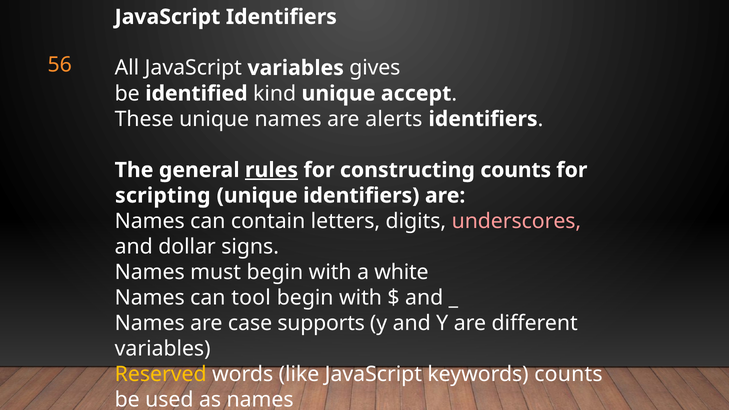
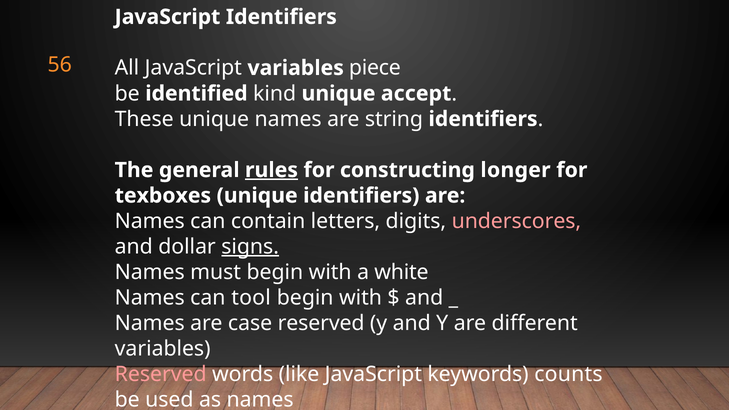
gives: gives -> piece (375, 68)
alerts: alerts -> string (394, 119)
constructing counts: counts -> longer (516, 170)
scripting: scripting -> texboxes (163, 196)
signs underline: none -> present (250, 247)
case supports: supports -> reserved (321, 323)
Reserved colour: yellow -> pink (161, 374)
